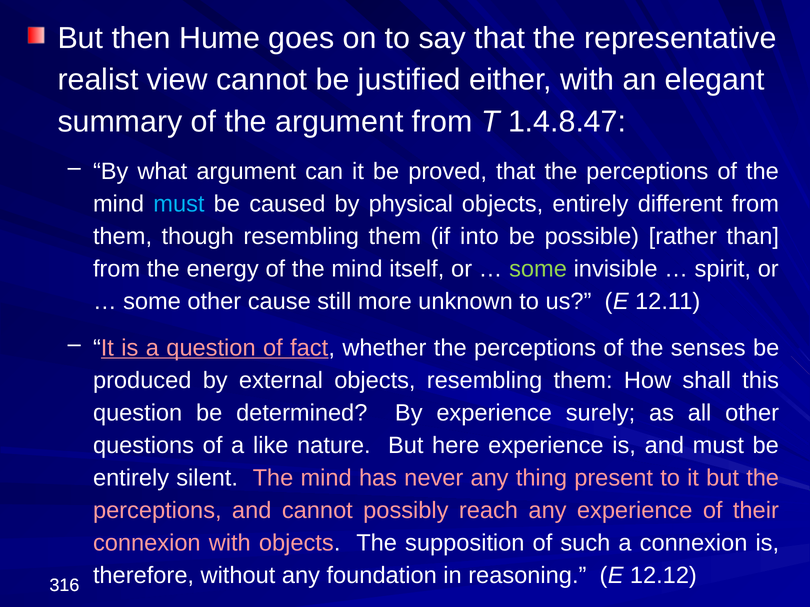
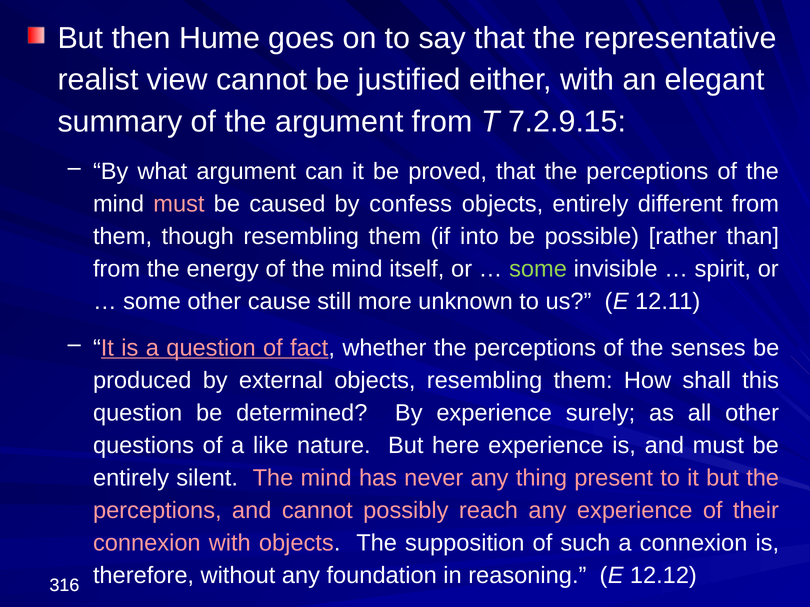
1.4.8.47: 1.4.8.47 -> 7.2.9.15 (567, 122)
must colour: light blue -> pink (179, 204)
physical: physical -> confess (411, 204)
